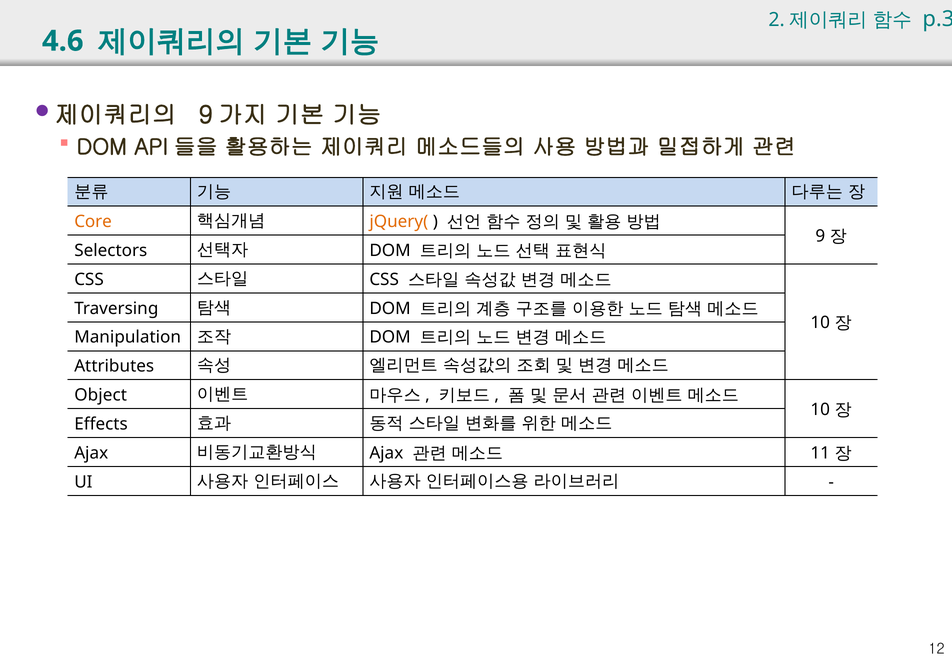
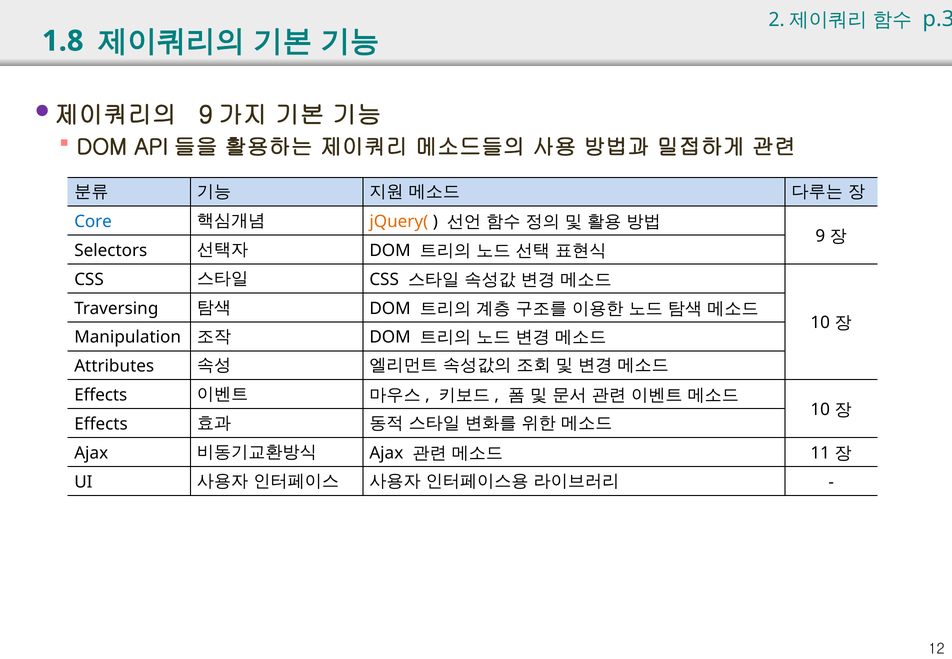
4.6: 4.6 -> 1.8 (63, 41)
Core colour: orange -> blue (93, 222)
Object: Object -> Effects (101, 395)
